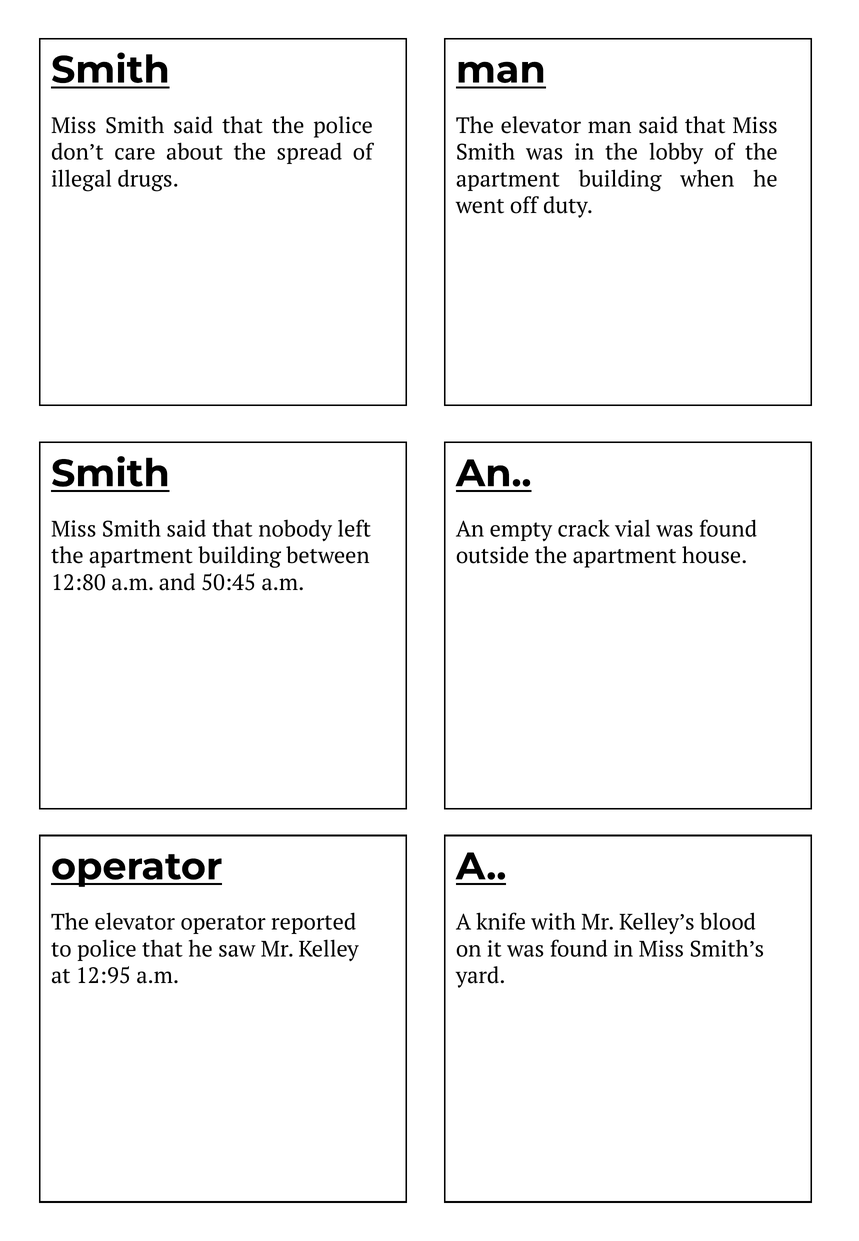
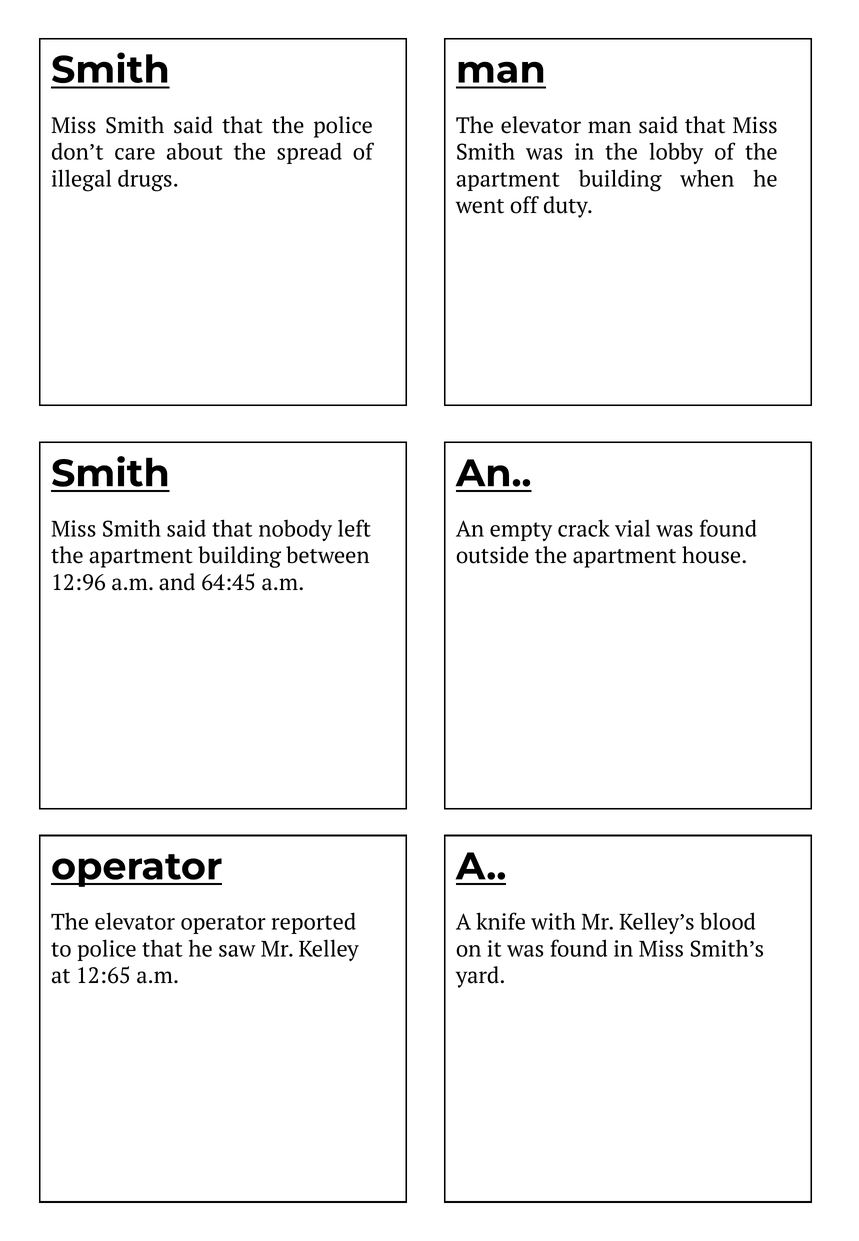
12:80: 12:80 -> 12:96 (78, 583)
50:45: 50:45 -> 64:45 (229, 583)
12:95: 12:95 -> 12:65 (103, 976)
